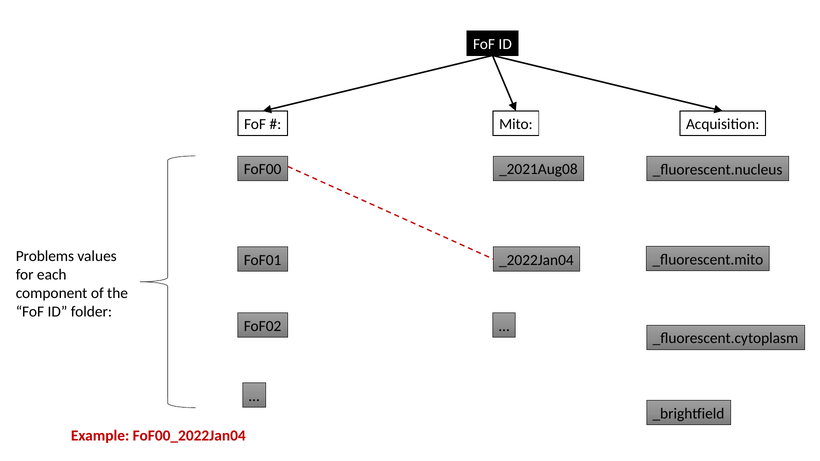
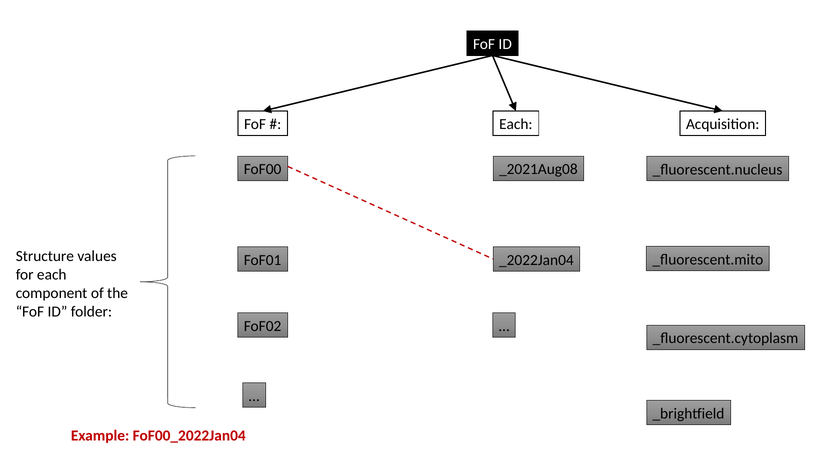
Mito: Mito -> Each (516, 124)
Problems: Problems -> Structure (45, 256)
